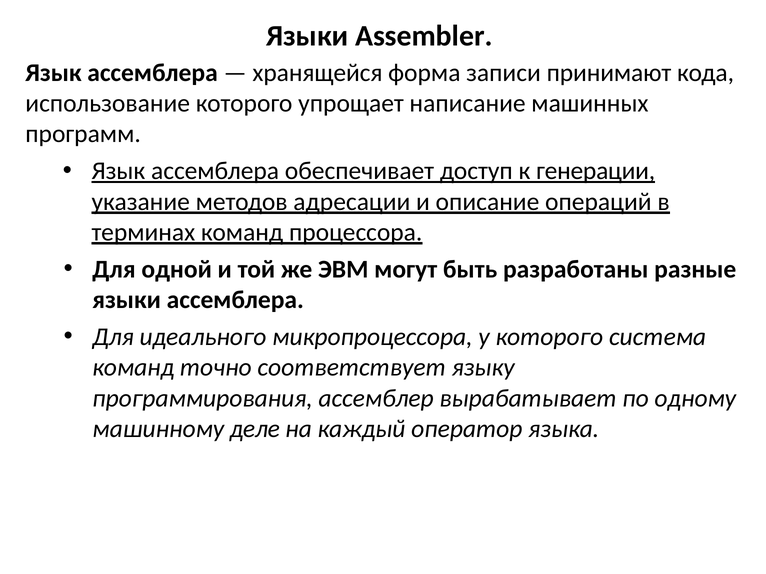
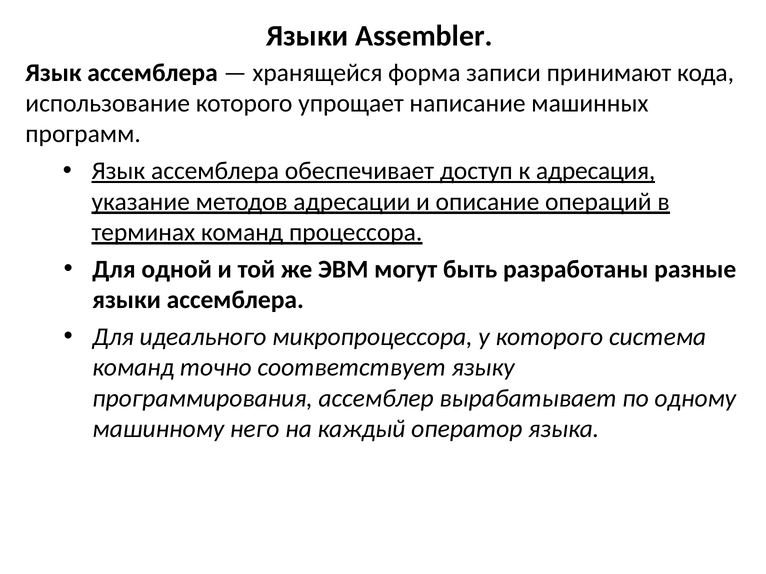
генерации: генерации -> адресация (596, 171)
деле: деле -> него (255, 429)
